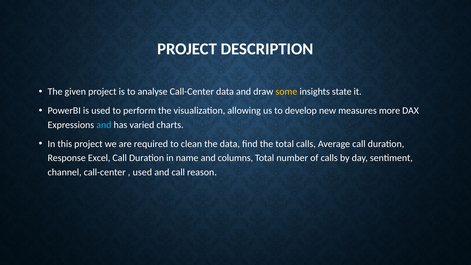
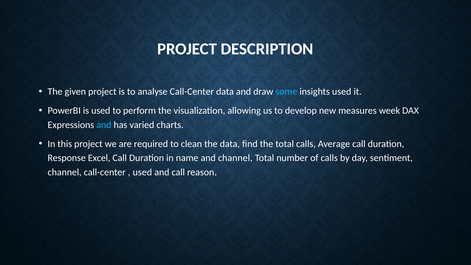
some colour: yellow -> light blue (286, 92)
insights state: state -> used (342, 92)
more: more -> week (389, 111)
and columns: columns -> channel (235, 158)
